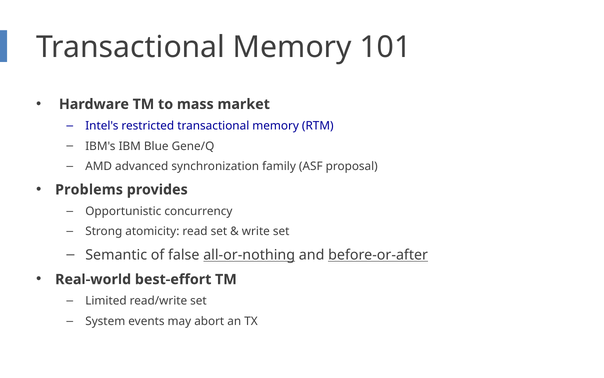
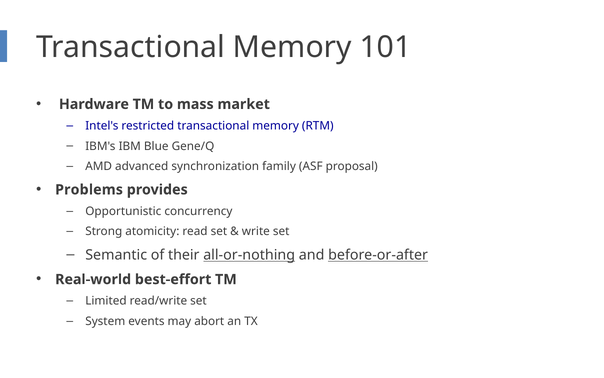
false: false -> their (184, 255)
